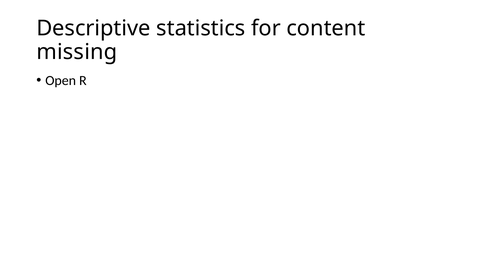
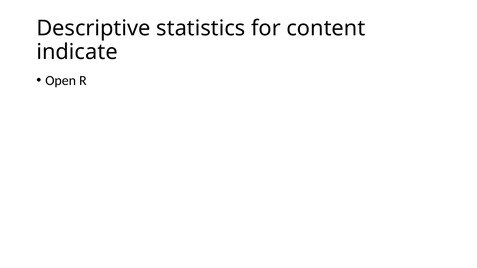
missing: missing -> indicate (77, 52)
